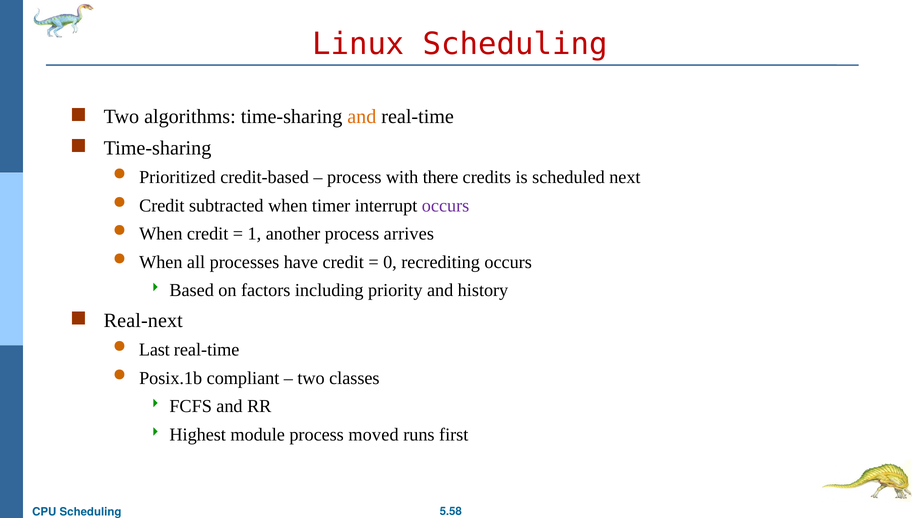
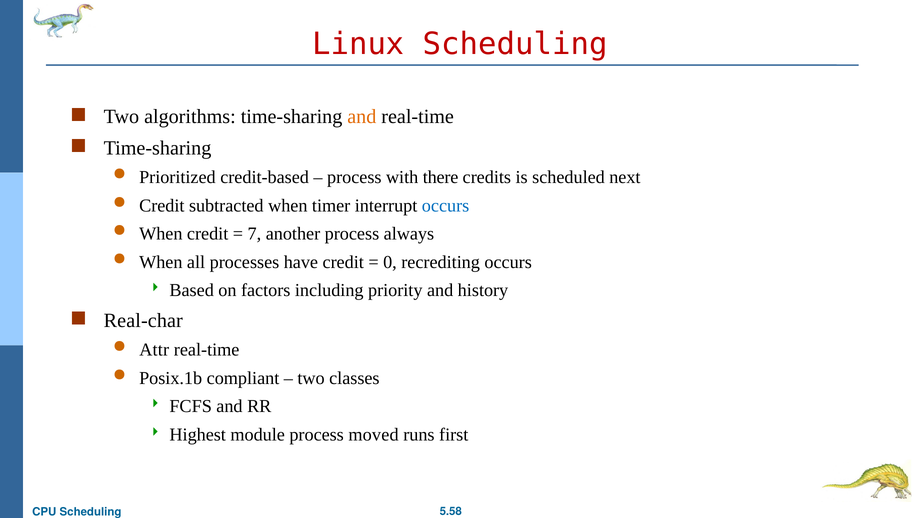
occurs colour: purple -> blue (446, 205)
1: 1 -> 7 (254, 234)
arrives: arrives -> always (409, 234)
Real-next: Real-next -> Real-char (143, 320)
Last: Last -> Attr (154, 349)
